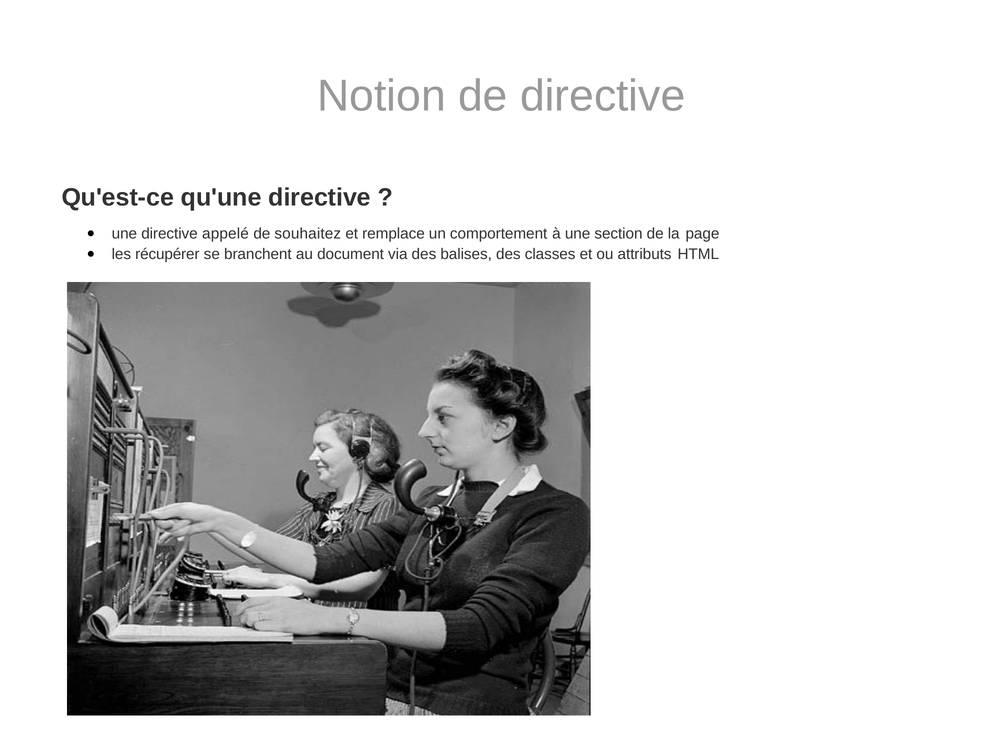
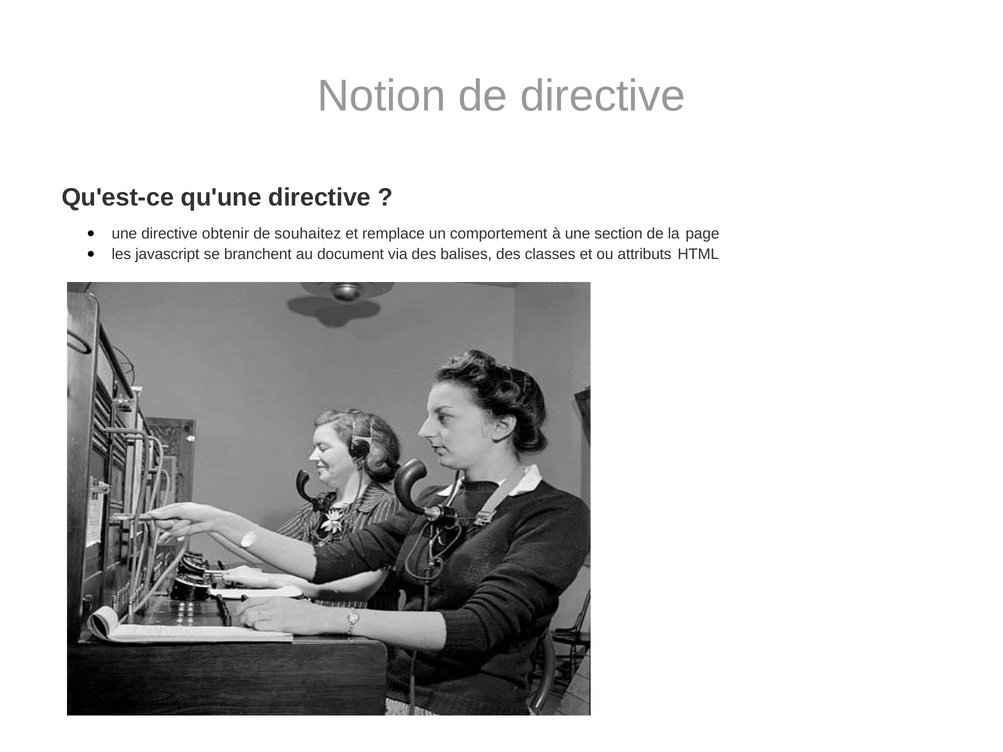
appelé: appelé -> obtenir (226, 234)
récupérer: récupérer -> javascript (167, 254)
